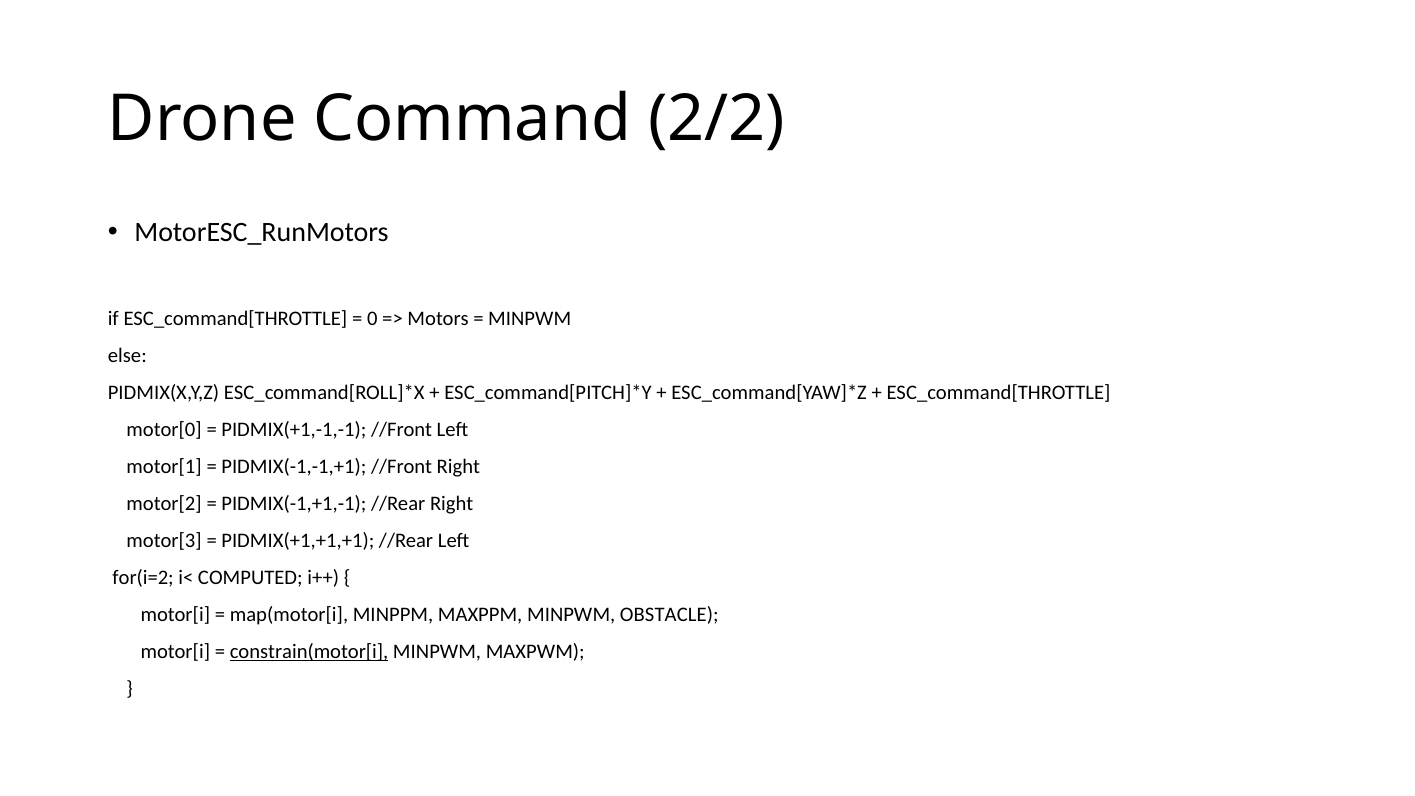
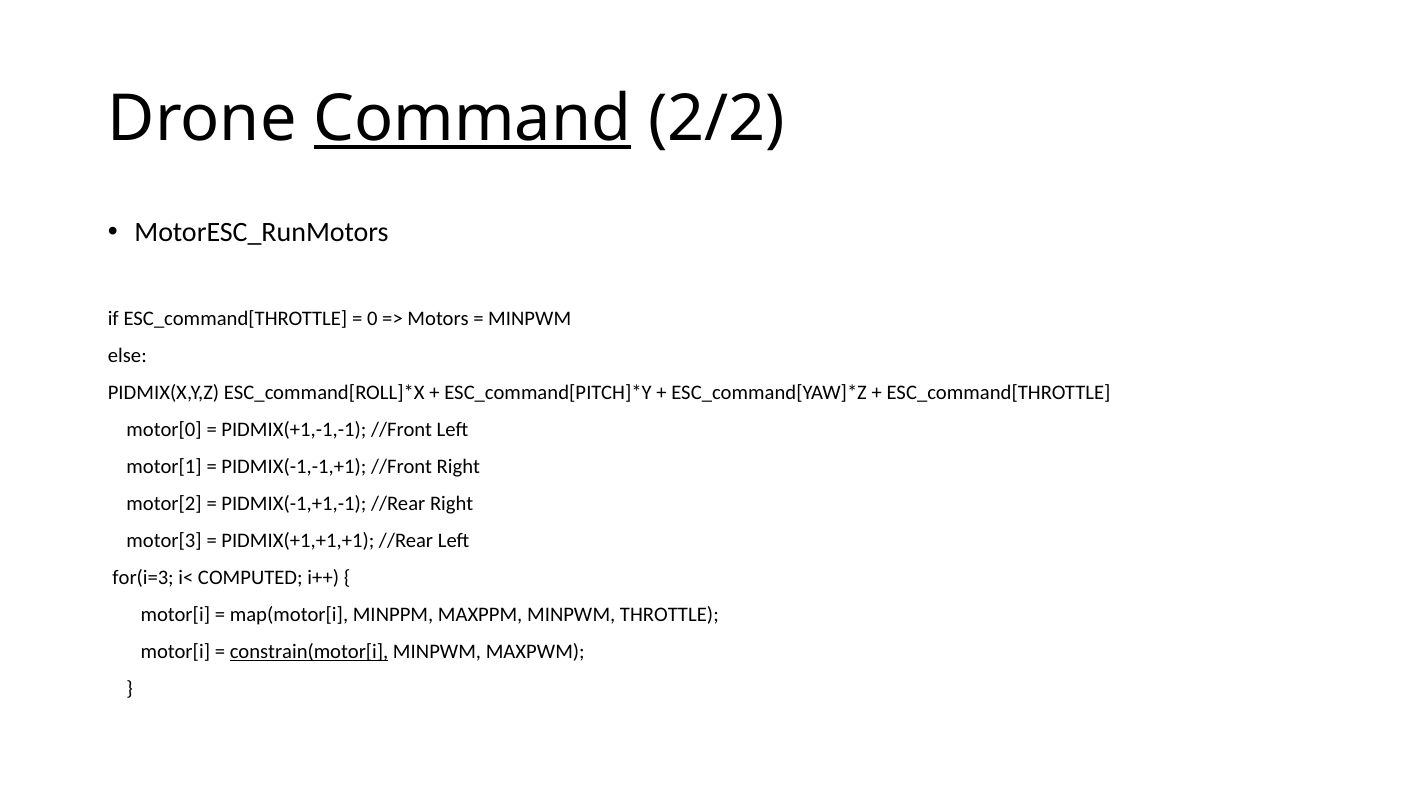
Command underline: none -> present (472, 119)
for(i=2: for(i=2 -> for(i=3 (143, 578)
OBSTACLE: OBSTACLE -> THROTTLE (669, 615)
